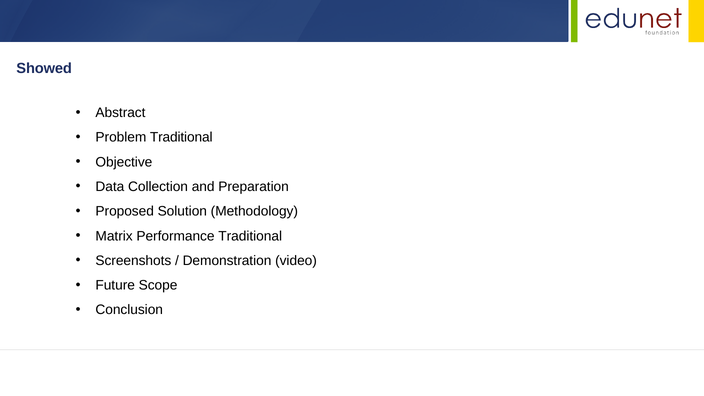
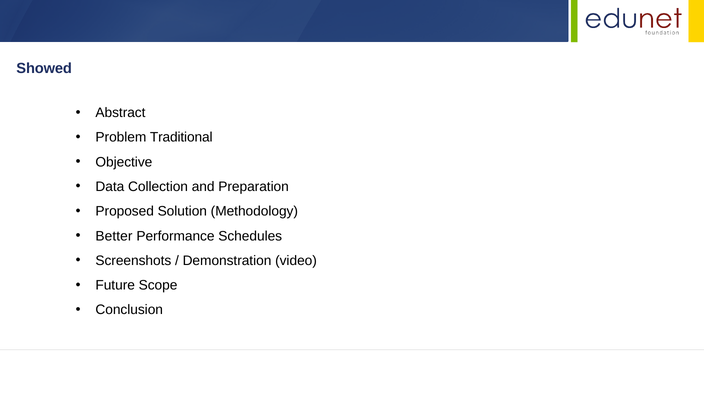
Matrix: Matrix -> Better (114, 236)
Performance Traditional: Traditional -> Schedules (250, 236)
